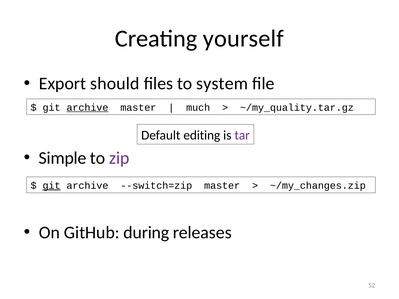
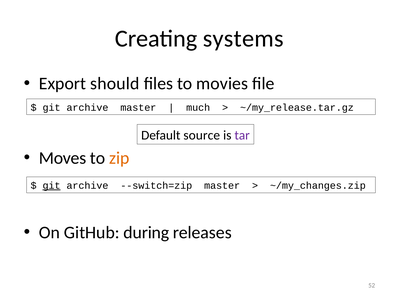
yourself: yourself -> systems (243, 39)
system: system -> movies (222, 84)
archive underline: present -> none (87, 108)
~/my_quality.tar.gz: ~/my_quality.tar.gz -> ~/my_release.tar.gz (297, 108)
editing: editing -> source (202, 135)
Simple: Simple -> Moves (63, 158)
zip colour: purple -> orange (119, 158)
